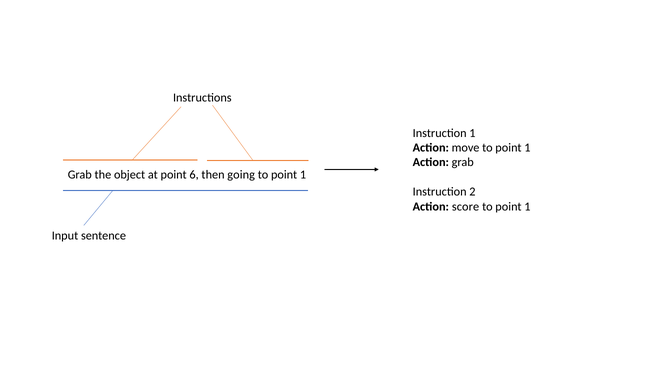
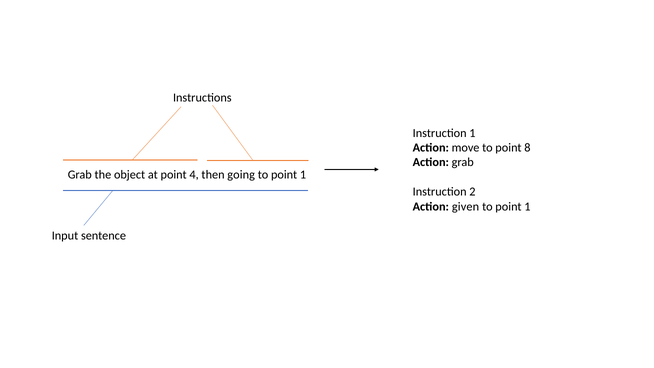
move to point 1: 1 -> 8 (527, 148)
6: 6 -> 4 (194, 175)
score: score -> given (466, 207)
